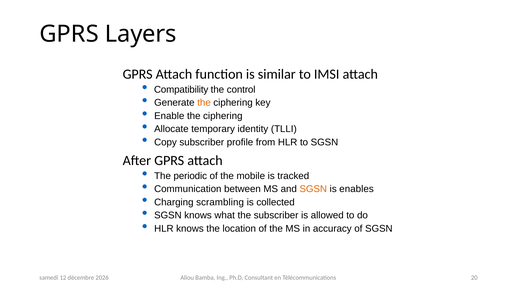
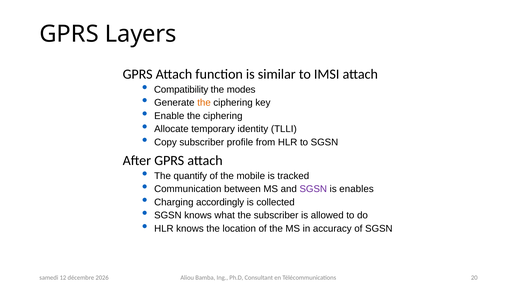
control: control -> modes (241, 90)
periodic: periodic -> quantify (190, 176)
SGSN colour: orange -> purple (313, 189)
scrambling: scrambling -> accordingly (220, 202)
